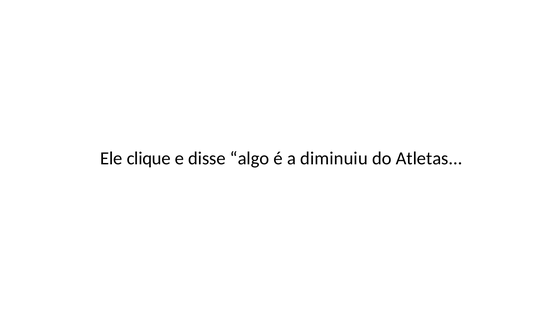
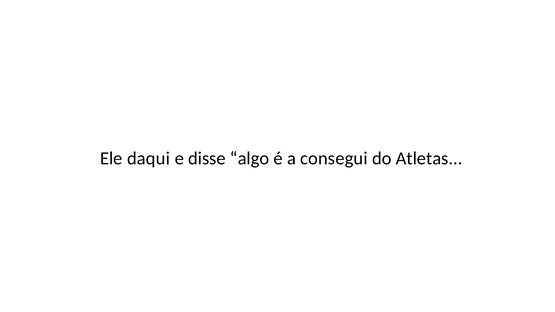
clique: clique -> daqui (149, 159)
diminuiu: diminuiu -> consegui (334, 159)
